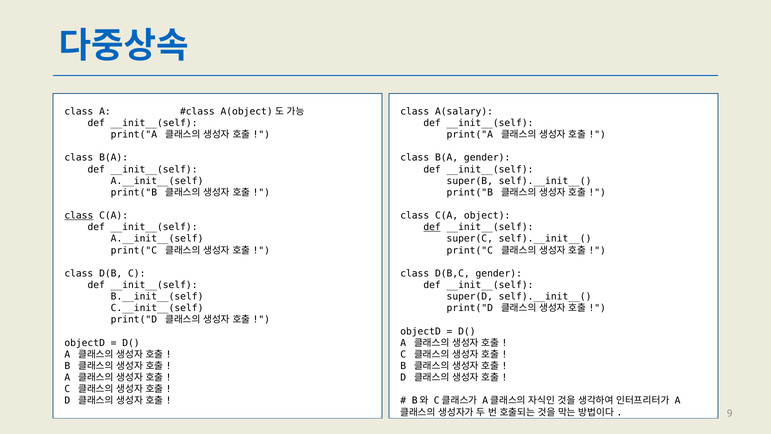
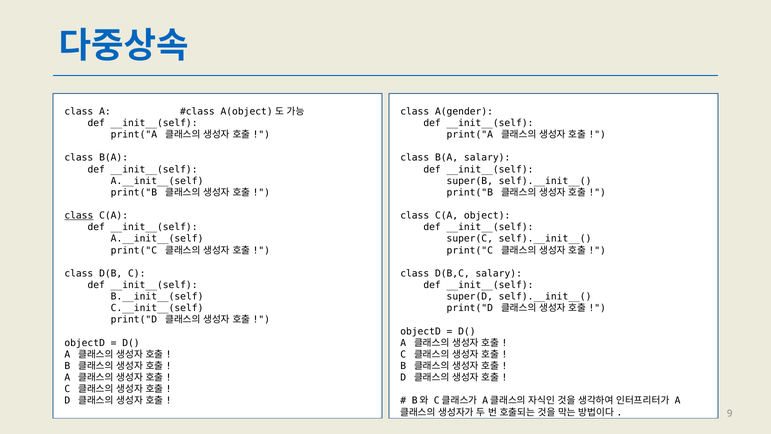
A(salary: A(salary -> A(gender (464, 111)
B(A gender: gender -> salary (487, 158)
def underline: present -> none (432, 227)
D(B,C gender: gender -> salary (499, 273)
